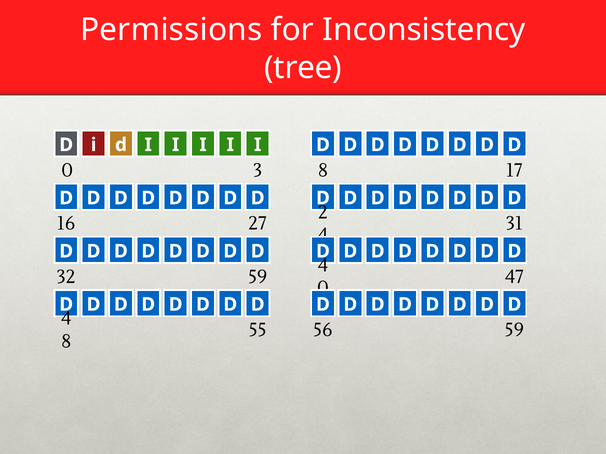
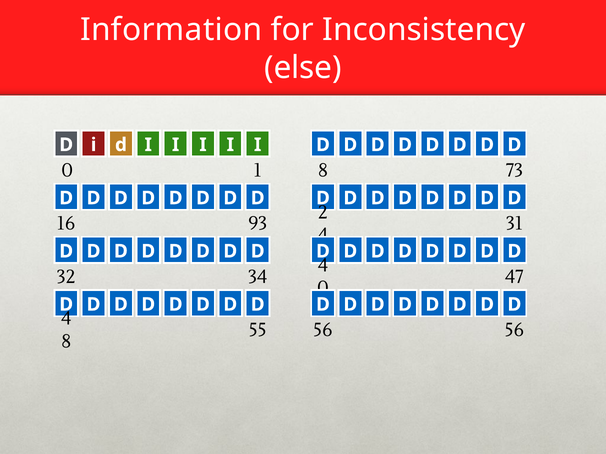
Permissions: Permissions -> Information (171, 30)
tree: tree -> else (303, 68)
3: 3 -> 1 (258, 171)
17: 17 -> 73 (515, 171)
27: 27 -> 93 (258, 224)
32 59: 59 -> 34 (258, 277)
56 59: 59 -> 56 (514, 330)
